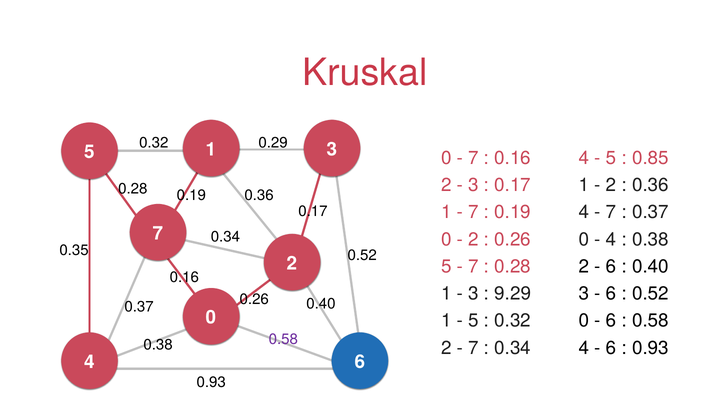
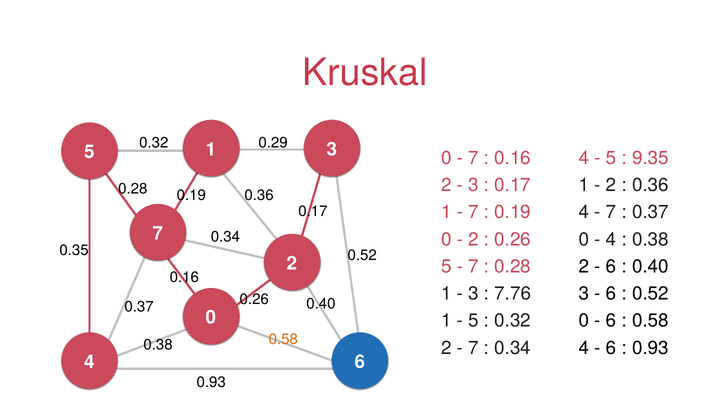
0.85: 0.85 -> 9.35 (650, 158)
9.29: 9.29 -> 7.76 (513, 293)
0.58 colour: purple -> orange (283, 339)
